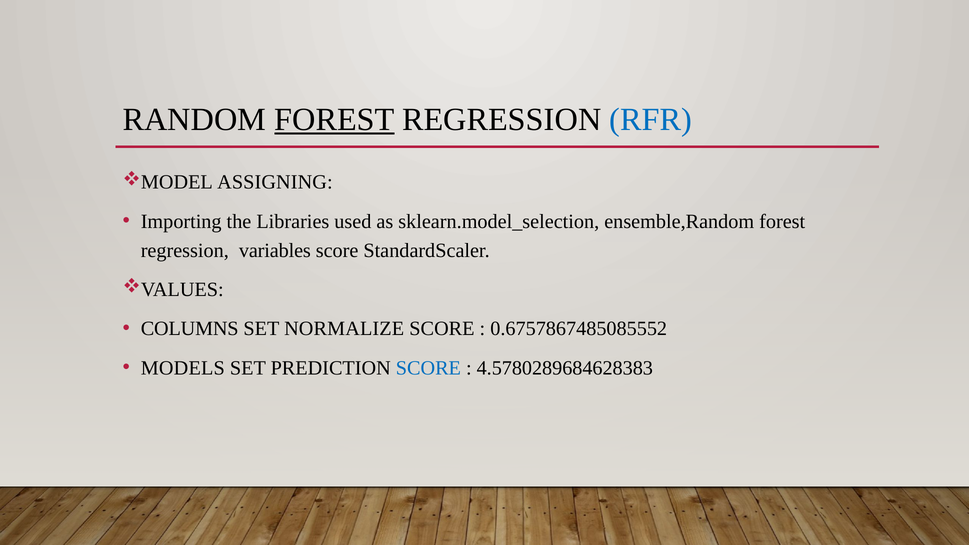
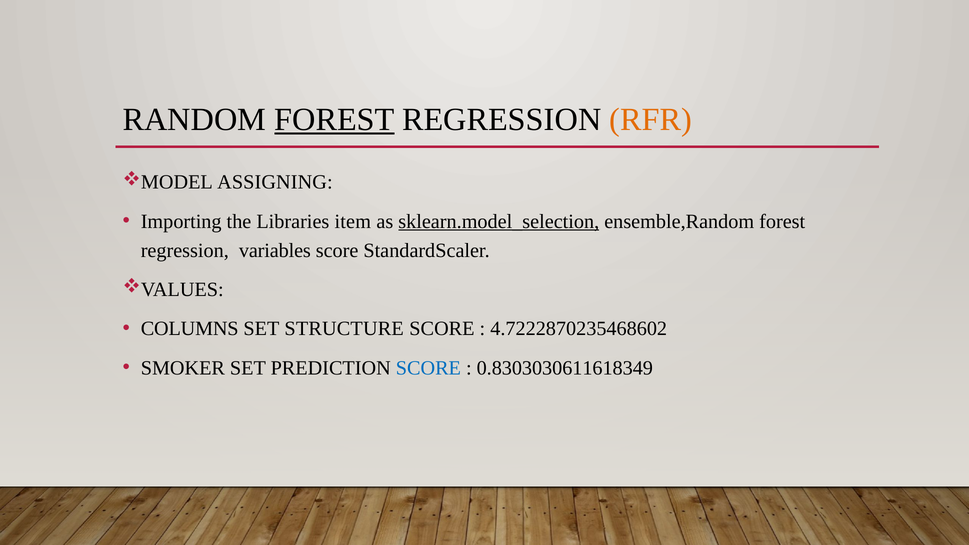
RFR colour: blue -> orange (651, 120)
used: used -> item (353, 221)
sklearn.model_selection underline: none -> present (499, 221)
NORMALIZE: NORMALIZE -> STRUCTURE (344, 329)
0.6757867485085552: 0.6757867485085552 -> 4.7222870235468602 (579, 329)
MODELS: MODELS -> SMOKER (183, 368)
4.5780289684628383: 4.5780289684628383 -> 0.8303030611618349 (565, 368)
